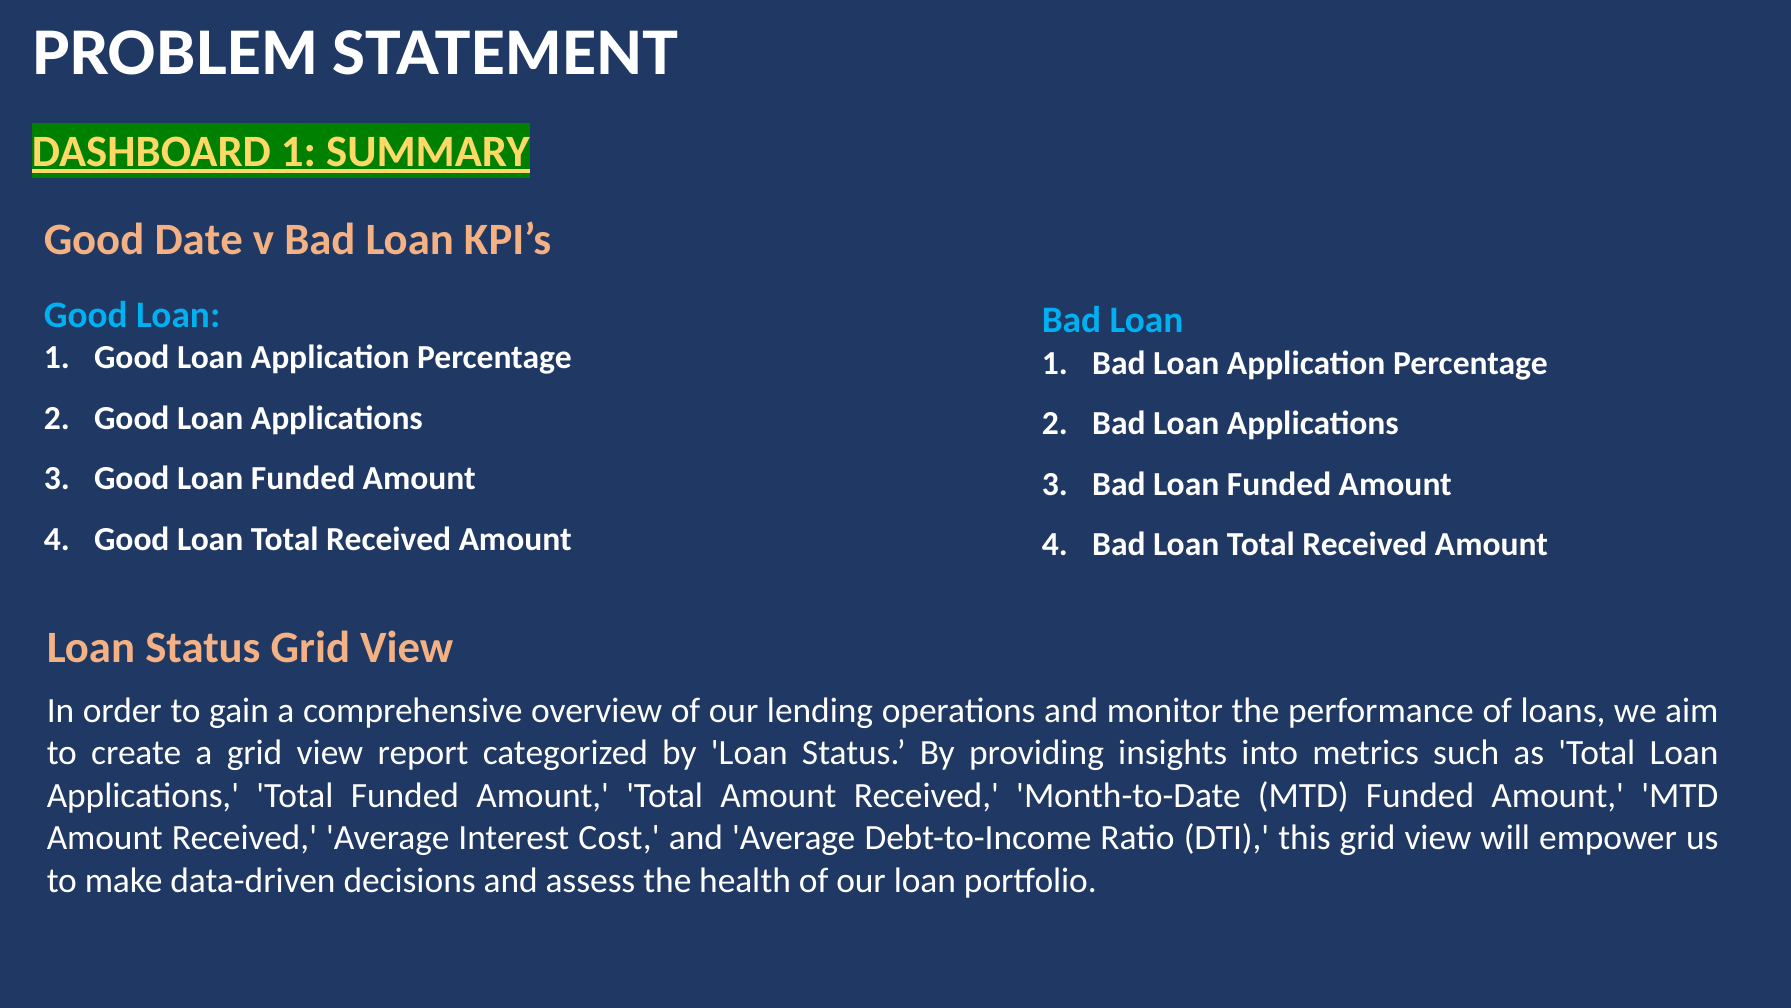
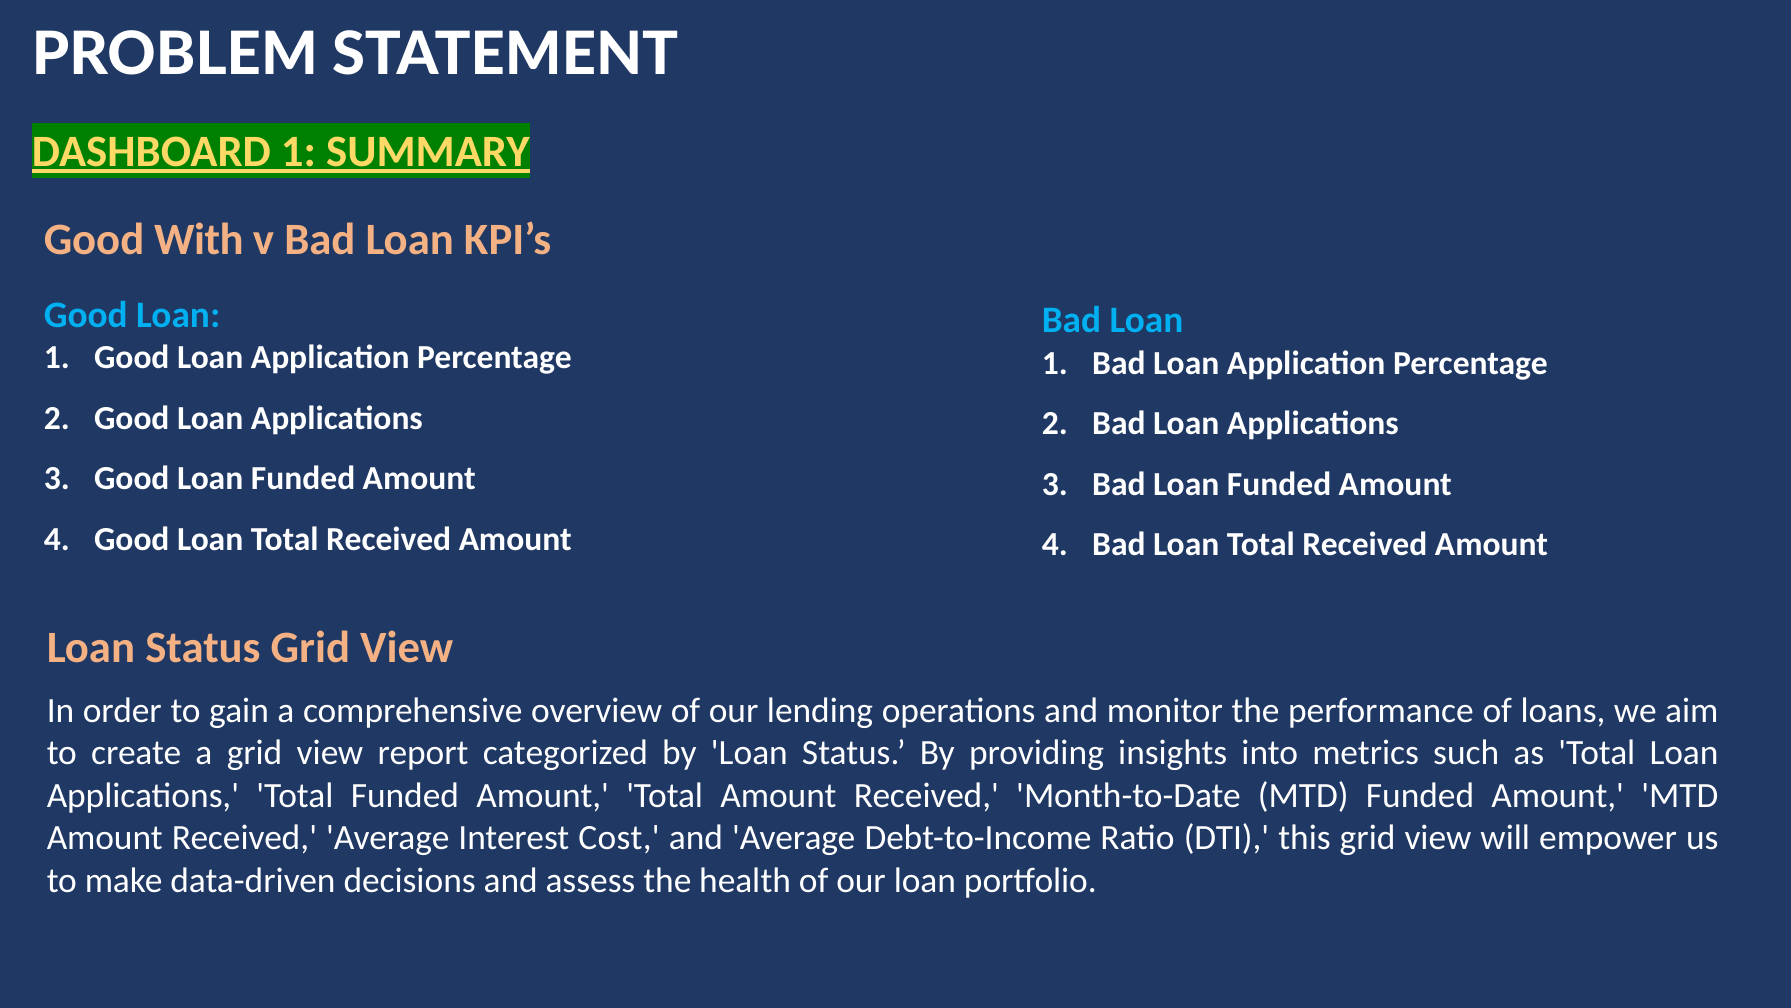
Date: Date -> With (199, 240)
